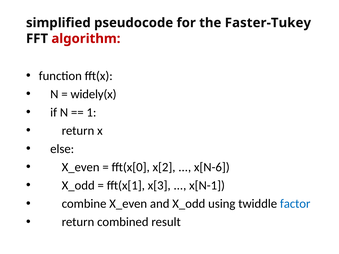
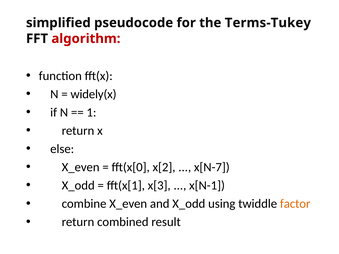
Faster-Tukey: Faster-Tukey -> Terms-Tukey (268, 23)
x[N-6: x[N-6 -> x[N-7 (212, 167)
factor colour: blue -> orange (295, 204)
